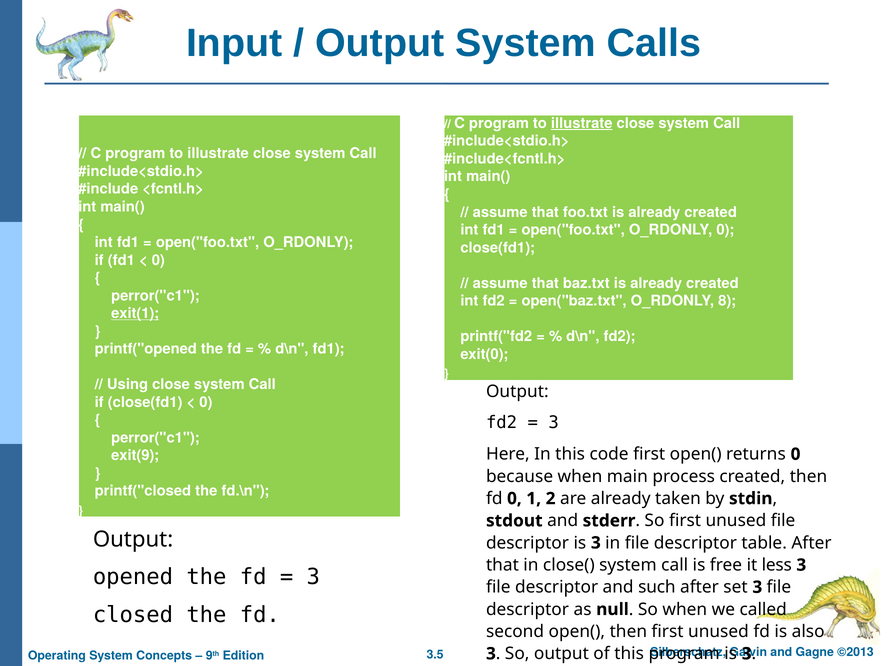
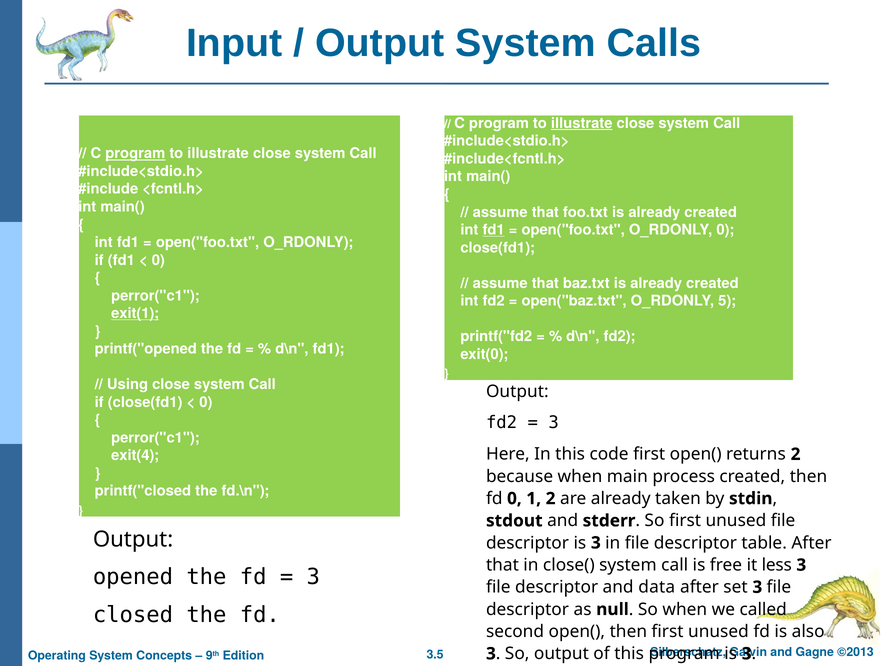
program underline: none -> present (135, 154)
fd1 underline: none -> present (494, 230)
8: 8 -> 5 (727, 301)
returns 0: 0 -> 2 (796, 454)
exit(9: exit(9 -> exit(4 (135, 456)
such: such -> data (657, 587)
